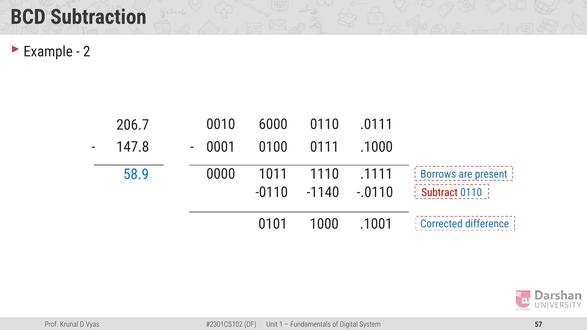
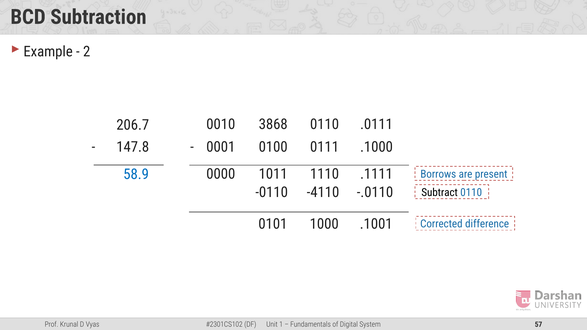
6000: 6000 -> 3868 (273, 124)
-1140: -1140 -> -4110 (323, 192)
Subtract colour: red -> black (440, 193)
